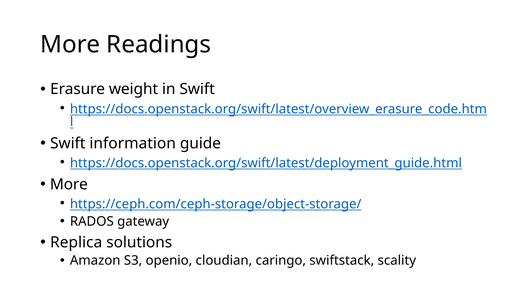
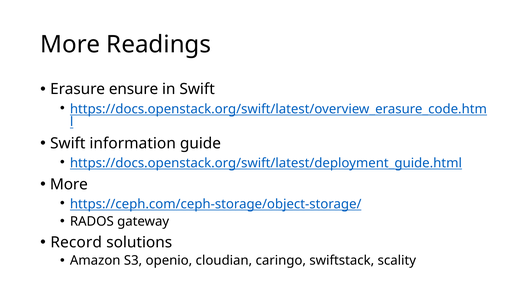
weight: weight -> ensure (134, 89)
Replica: Replica -> Record (76, 242)
